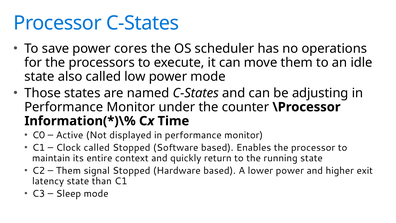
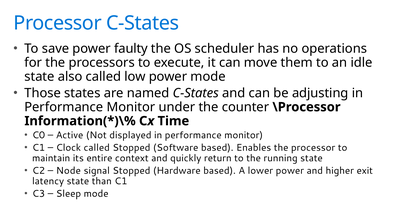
cores: cores -> faulty (131, 48)
Them: Them -> Node (68, 170)
